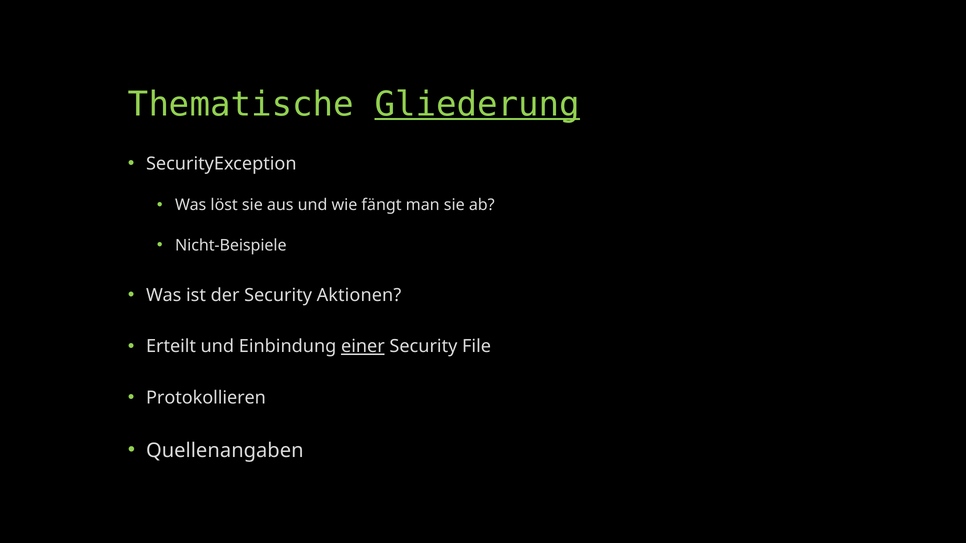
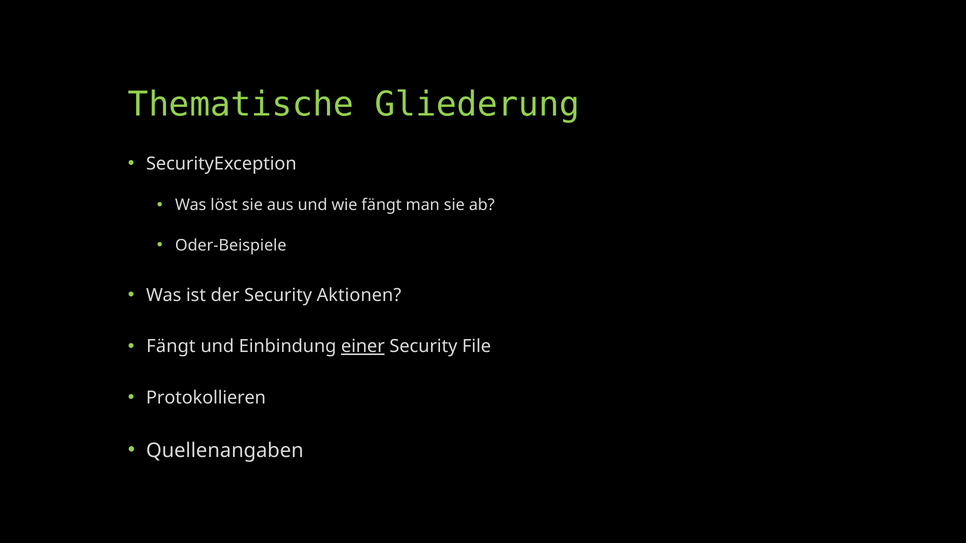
Gliederung underline: present -> none (477, 104)
Nicht-Beispiele: Nicht-Beispiele -> Oder-Beispiele (231, 246)
Erteilt: Erteilt -> Fängt (171, 347)
